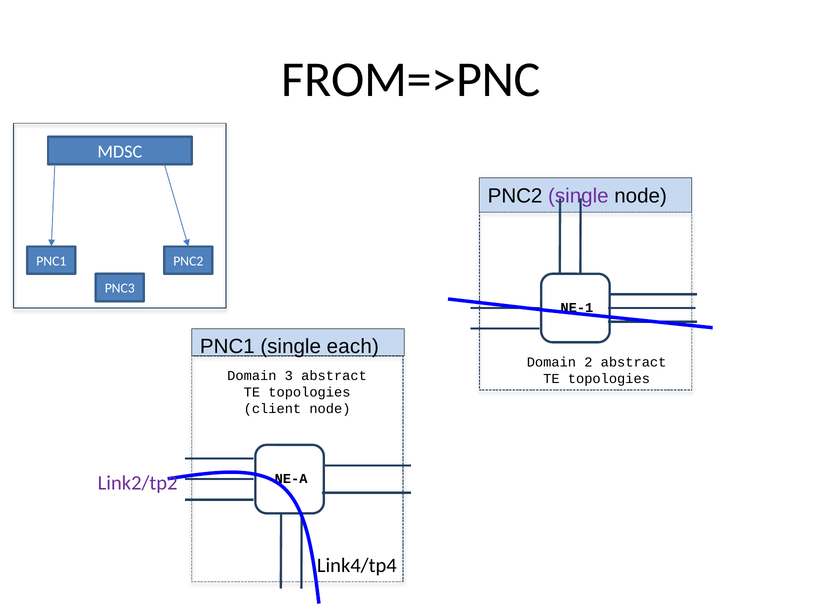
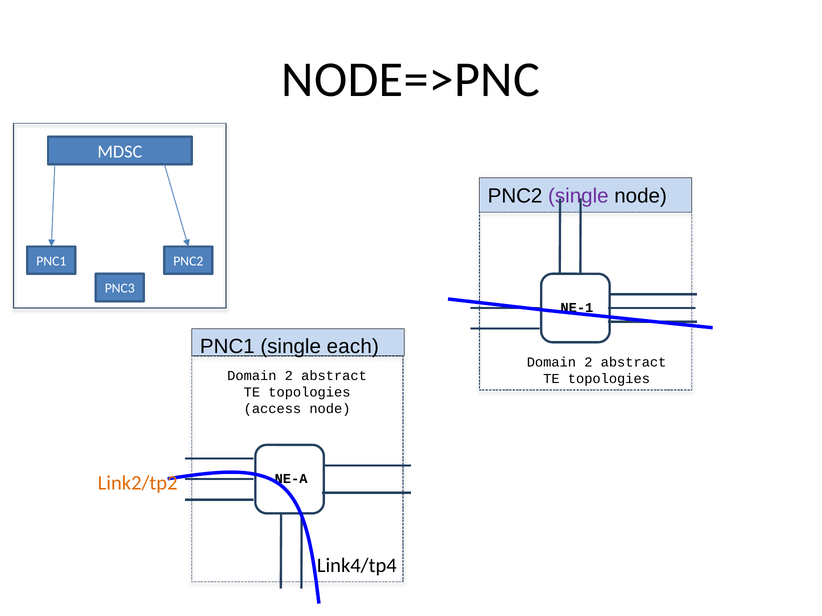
FROM=>PNC: FROM=>PNC -> NODE=>PNC (411, 80)
3: 3 -> 2 (289, 376)
client: client -> access (272, 409)
Link2/tp2 colour: purple -> orange (138, 484)
